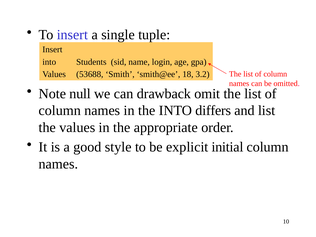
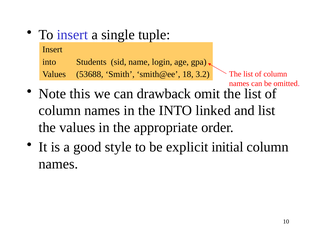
null: null -> this (80, 94)
differs: differs -> linked (213, 111)
